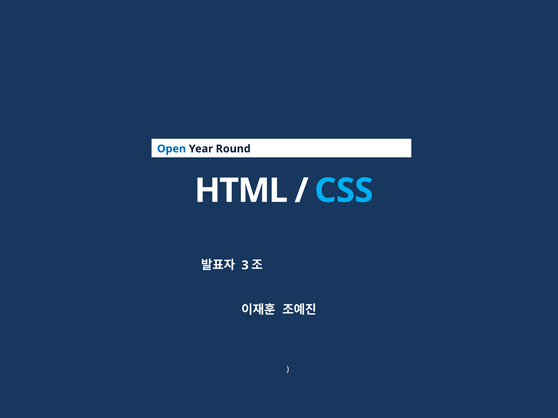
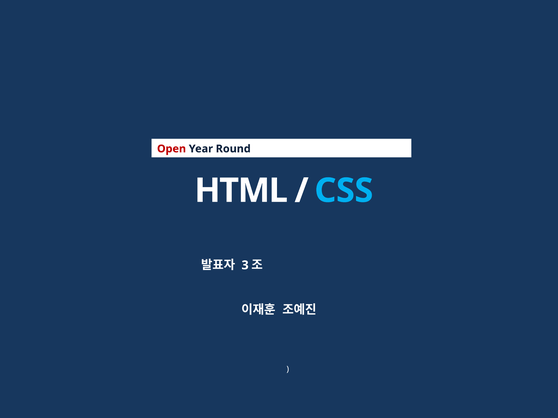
Open colour: blue -> red (172, 149)
